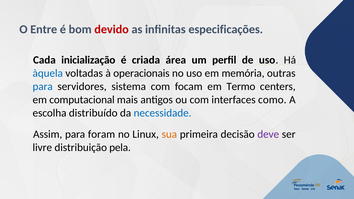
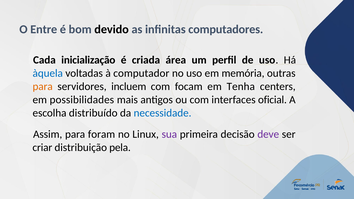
devido colour: red -> black (112, 29)
especificações: especificações -> computadores (226, 29)
operacionais: operacionais -> computador (141, 73)
para colour: blue -> orange (43, 86)
sistema: sistema -> incluem (129, 86)
Termo: Termo -> Tenha (241, 86)
computacional: computacional -> possibilidades (82, 100)
como: como -> oficial (272, 100)
sua colour: orange -> purple (169, 134)
livre: livre -> criar (42, 148)
